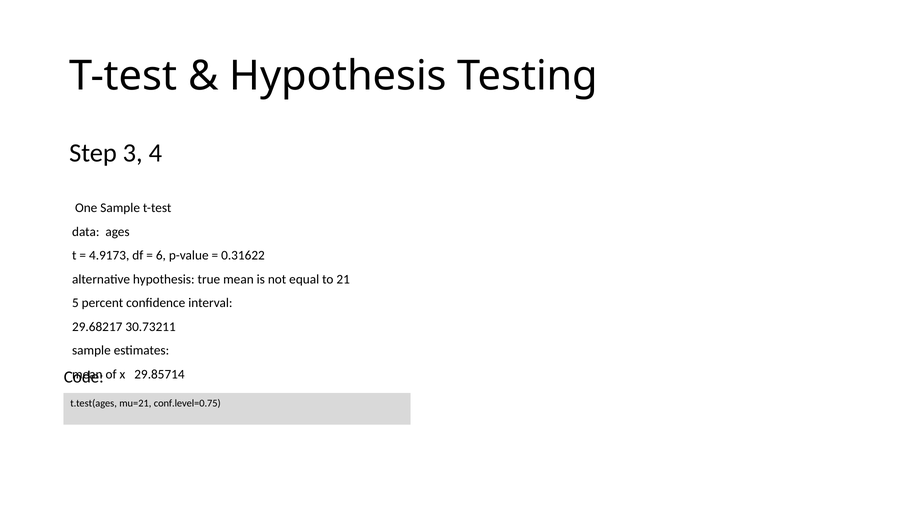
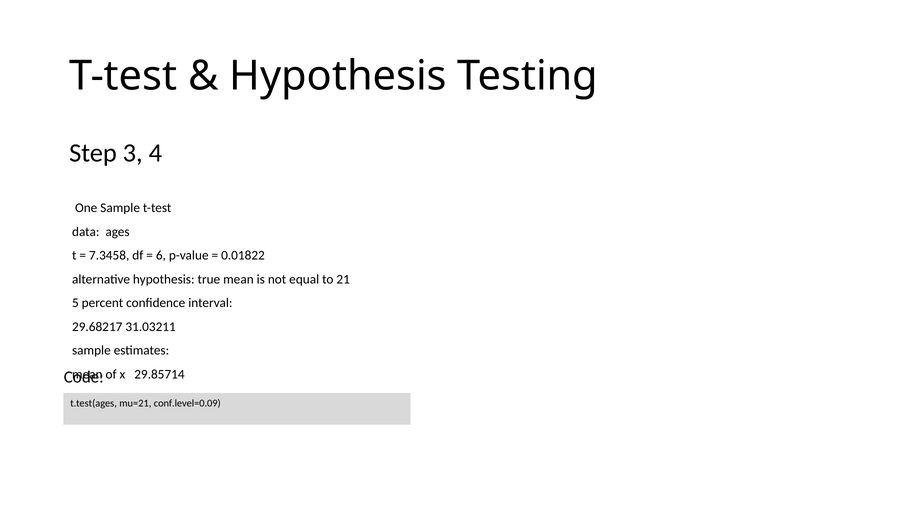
4.9173: 4.9173 -> 7.3458 (109, 256)
0.31622: 0.31622 -> 0.01822 (243, 256)
30.73211: 30.73211 -> 31.03211 (151, 327)
conf.level=0.75: conf.level=0.75 -> conf.level=0.09 (187, 403)
